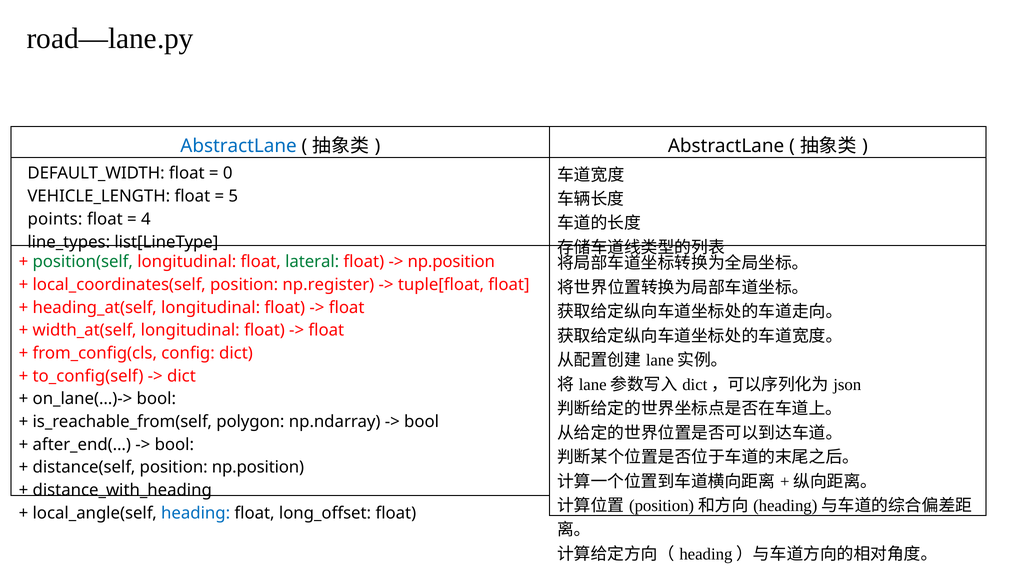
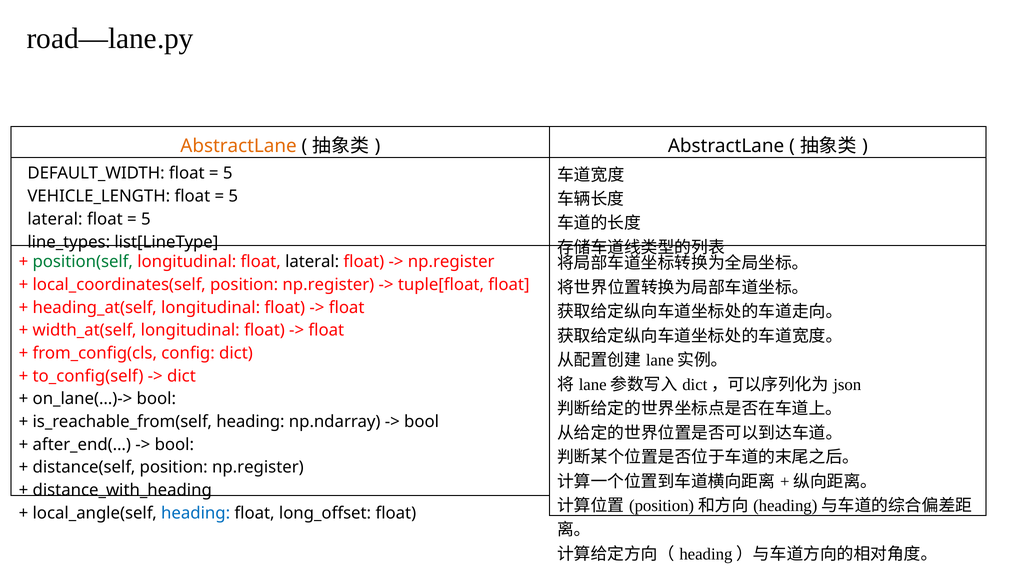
AbstractLane colour: blue -> orange (239, 146)
0: 0 -> 5 (228, 173)
points: points -> lateral (55, 219)
4: 4 -> 5 (146, 219)
lateral colour: green -> black (312, 262)
np.position: np.position -> np.register (451, 262)
polygon: polygon -> heading (250, 421)
distance(self position np.position: np.position -> np.register (258, 467)
